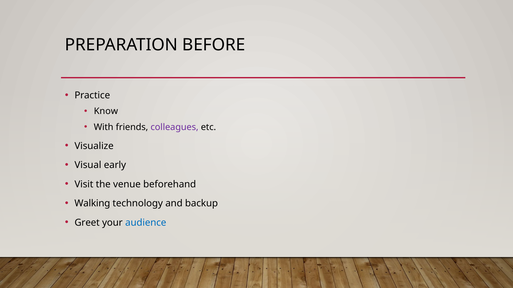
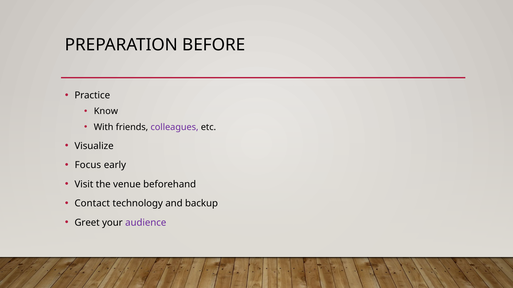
Visual: Visual -> Focus (88, 165)
Walking: Walking -> Contact (92, 204)
audience colour: blue -> purple (146, 223)
